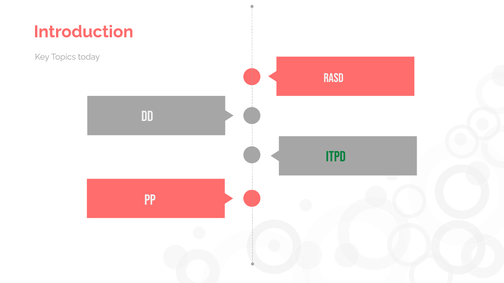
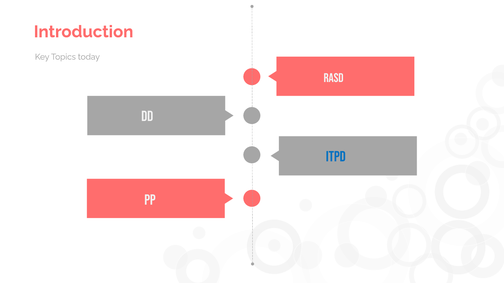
ITPD colour: green -> blue (336, 157)
